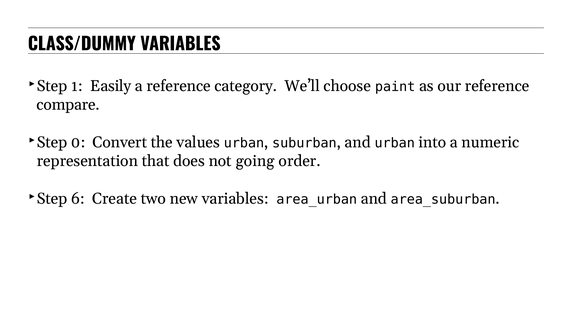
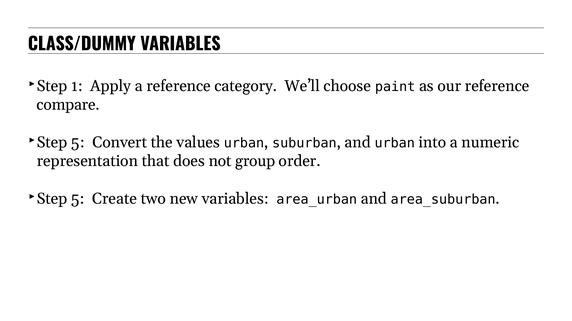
Easily: Easily -> Apply (111, 86)
0: 0 -> 5 (78, 142)
going: going -> group (255, 161)
6: 6 -> 5 (78, 199)
